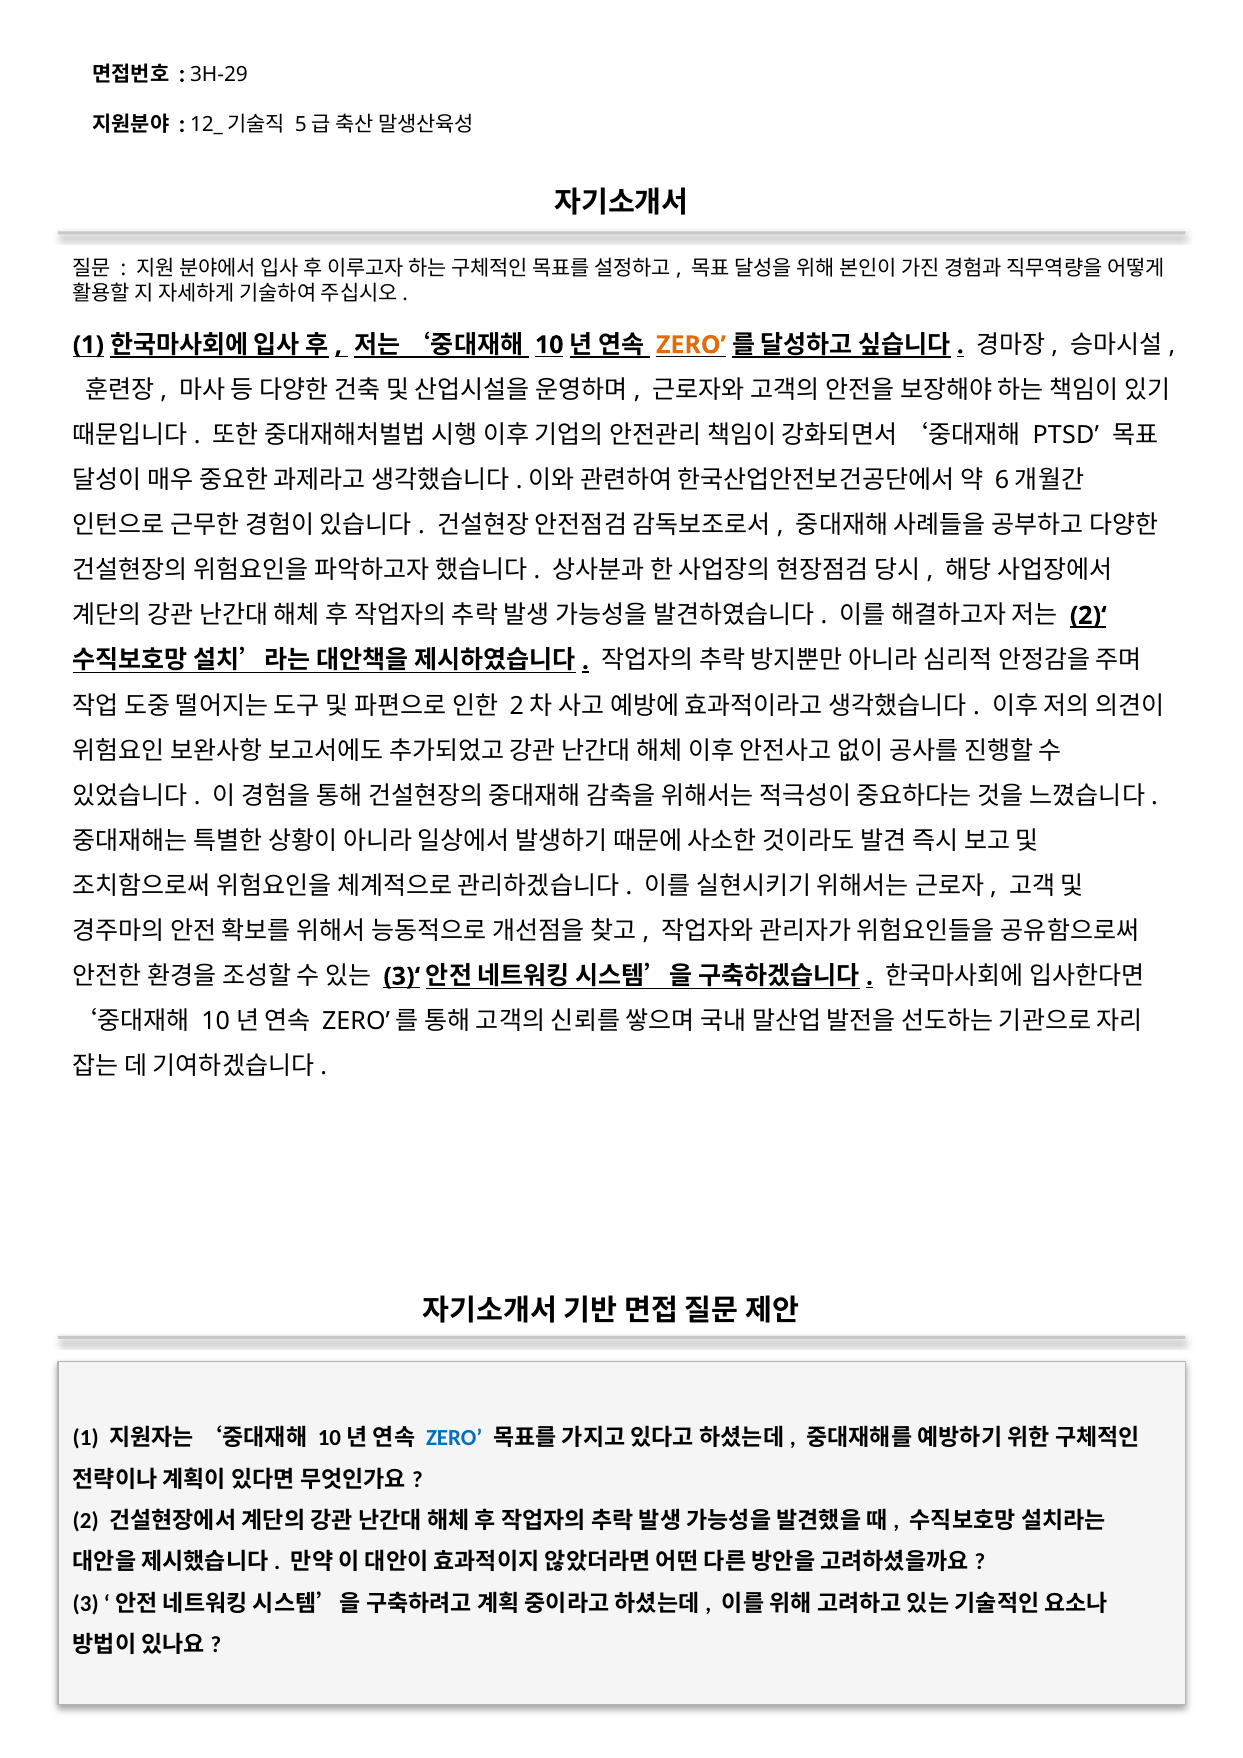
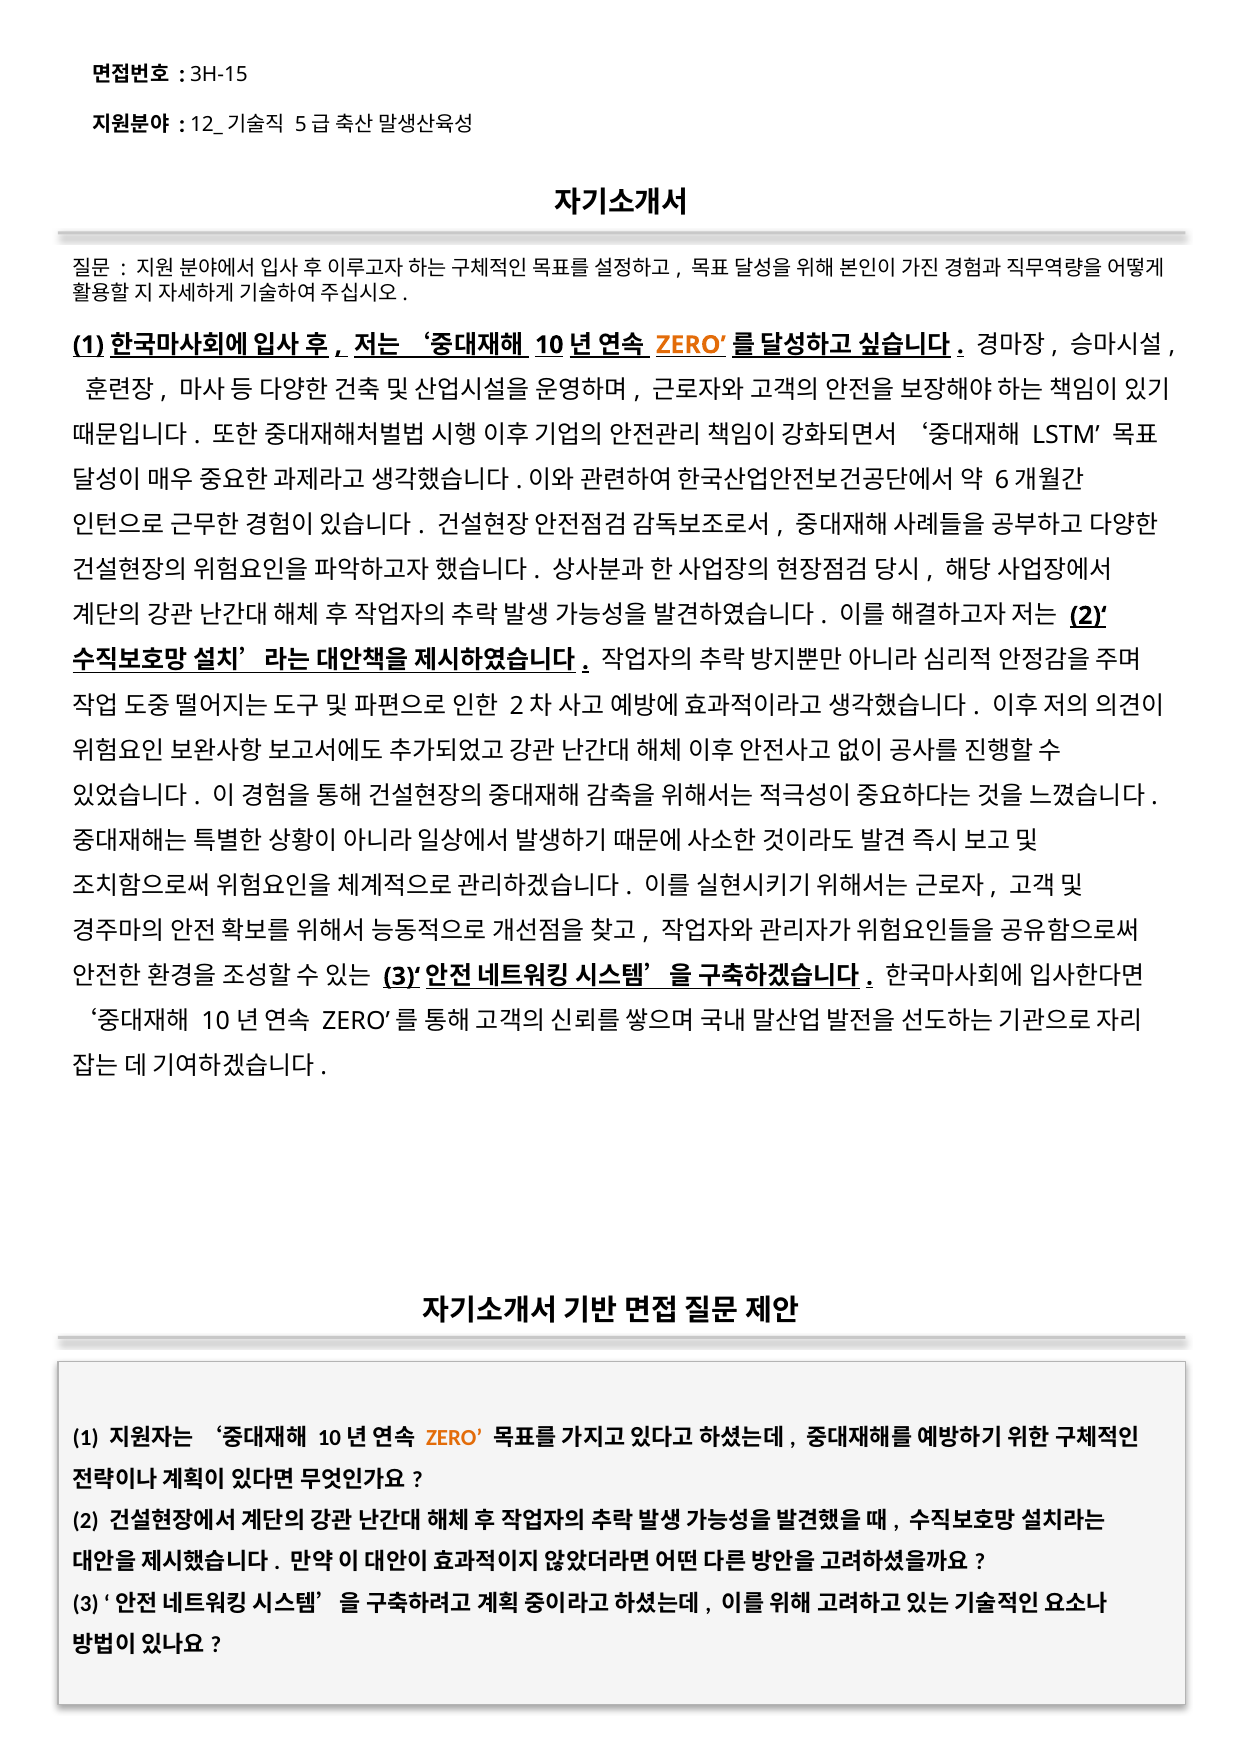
3H-29: 3H-29 -> 3H-15 (219, 75)
PTSD: PTSD -> LSTM (1066, 435)
ZERO colour: blue -> orange (454, 1438)
